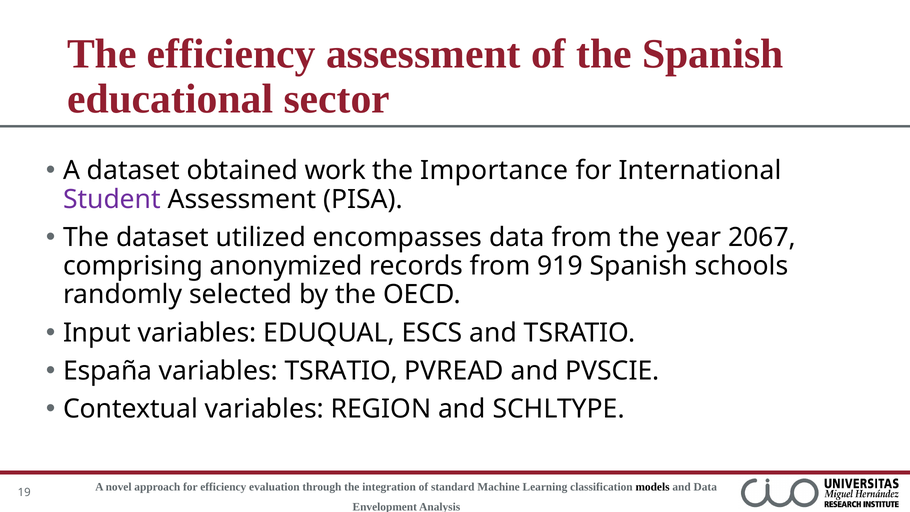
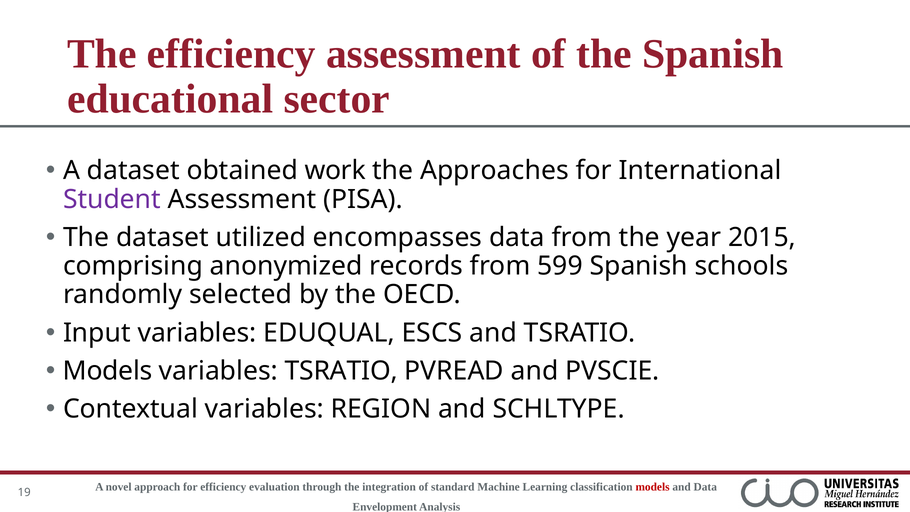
Importance: Importance -> Approaches (494, 171)
2067: 2067 -> 2015 (762, 237)
919: 919 -> 599 (560, 266)
España: España -> Models (108, 371)
models colour: black -> red (653, 487)
